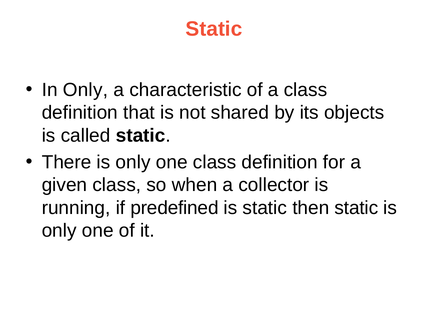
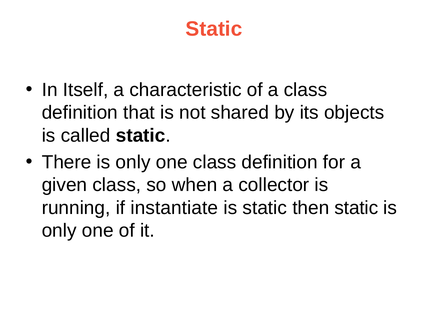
In Only: Only -> Itself (86, 90)
predefined: predefined -> instantiate (174, 208)
